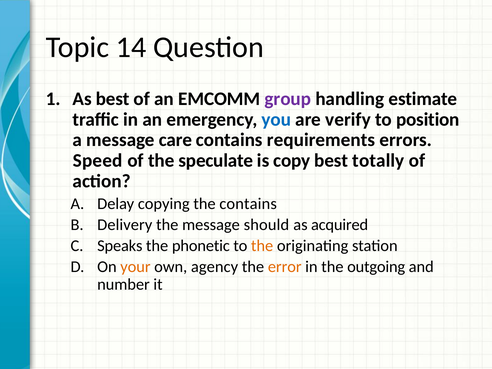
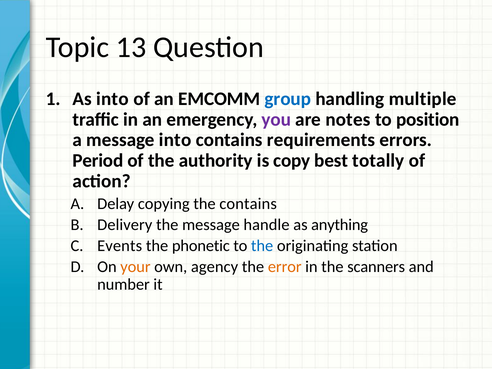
14: 14 -> 13 (131, 47)
As best: best -> into (112, 99)
group colour: purple -> blue (288, 99)
estimate: estimate -> multiple (423, 99)
you colour: blue -> purple (276, 119)
verify: verify -> notes (348, 119)
message care: care -> into (175, 140)
Speed: Speed -> Period (98, 161)
speculate: speculate -> authority (216, 161)
should: should -> handle (266, 225)
acquired: acquired -> anything (340, 225)
Speaks: Speaks -> Events (120, 246)
the colour: orange -> blue (262, 246)
outgoing: outgoing -> scanners (376, 267)
